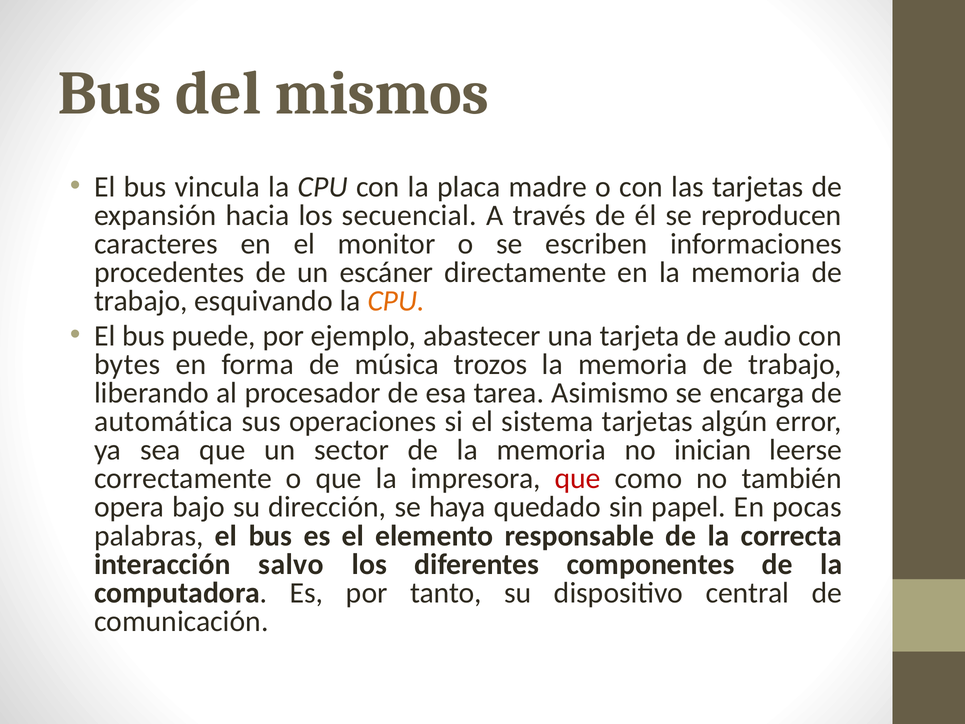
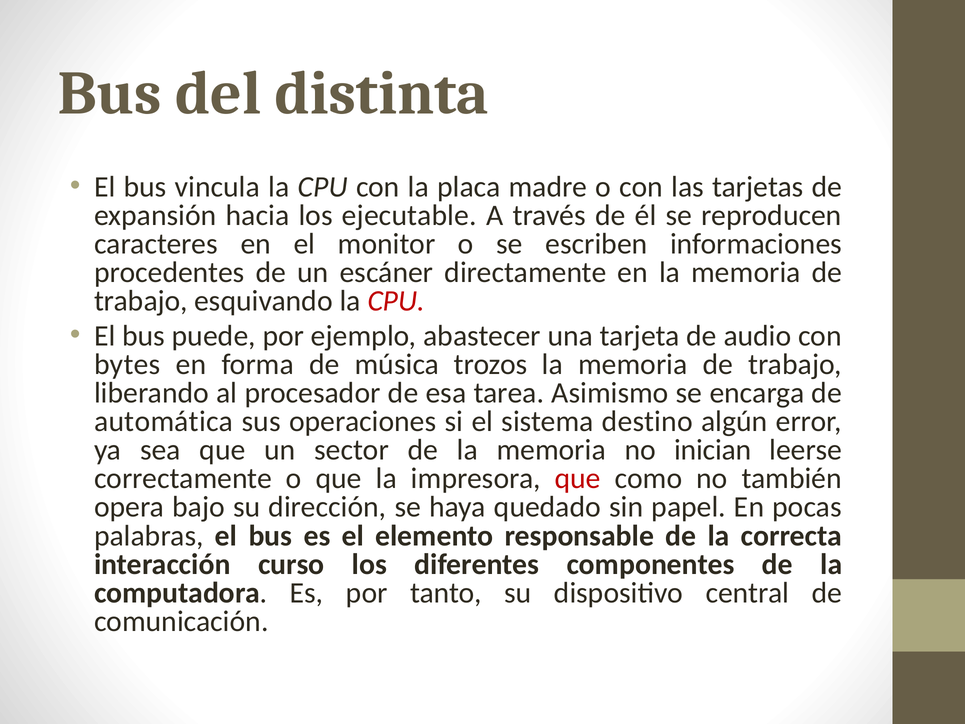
mismos: mismos -> distinta (382, 94)
secuencial: secuencial -> ejecutable (409, 215)
CPU colour: orange -> red (396, 301)
sistema tarjetas: tarjetas -> destino (647, 421)
salvo: salvo -> curso (291, 564)
